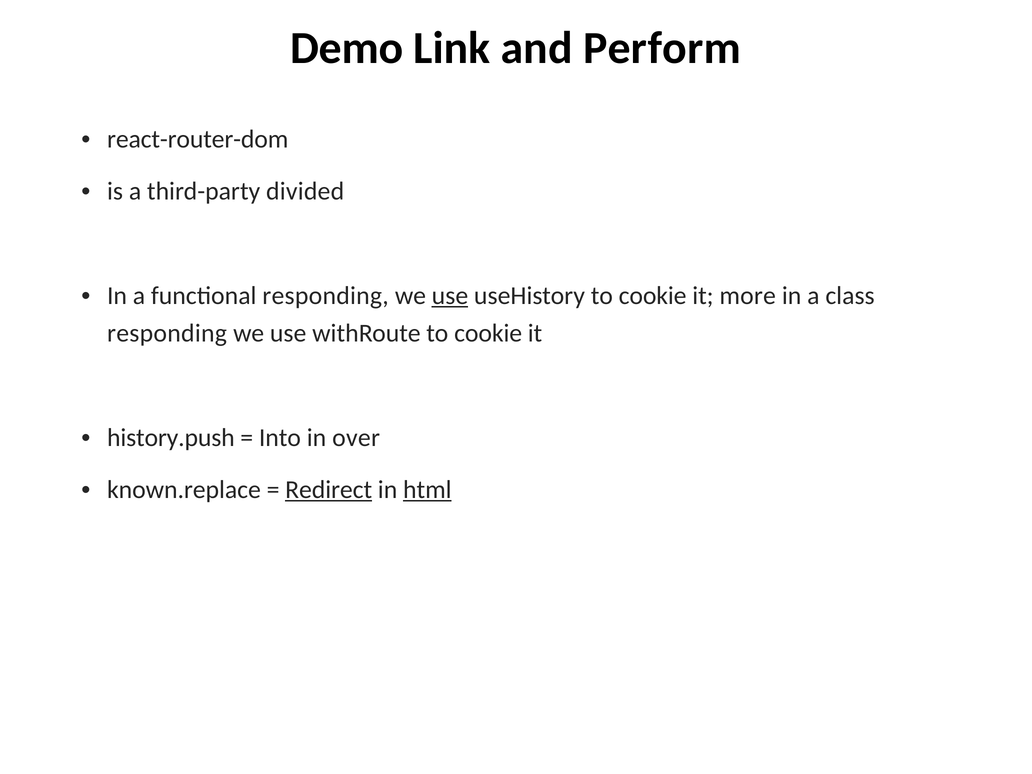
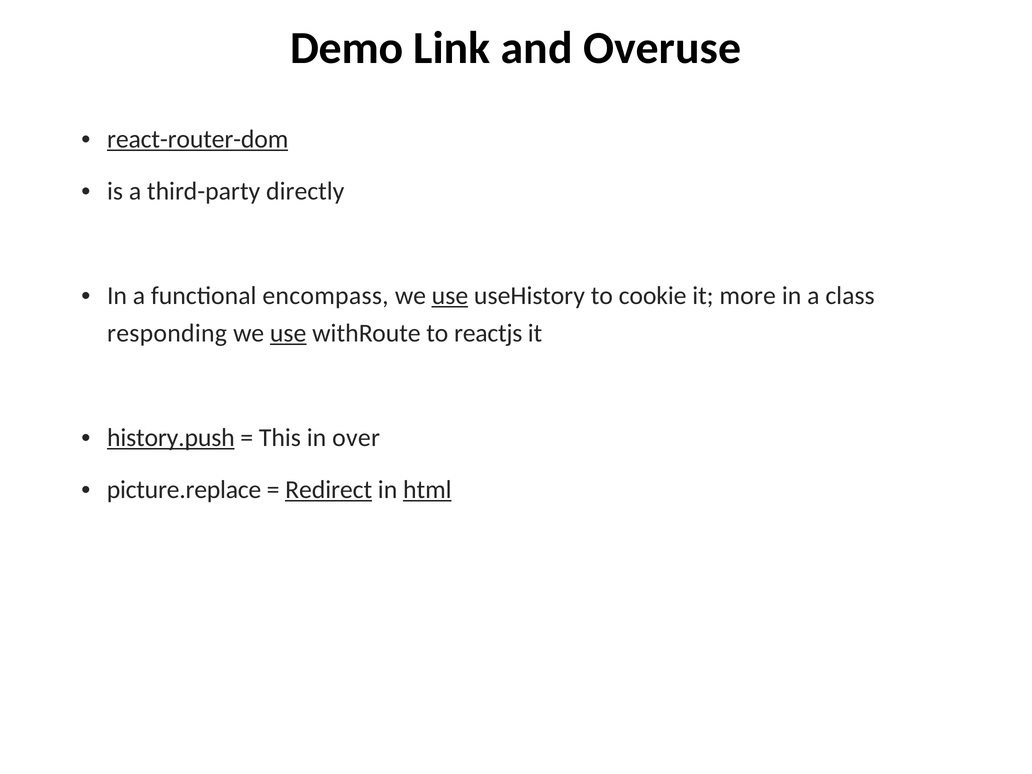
Perform: Perform -> Overuse (662, 48)
react-router-dom underline: none -> present (198, 139)
divided: divided -> directly (305, 191)
functional responding: responding -> encompass (326, 296)
use underline: none -> present (288, 333)
withRoute to cookie: cookie -> reactjs (488, 333)
history.push underline: none -> present (171, 438)
Into: Into -> This (280, 438)
known.replace: known.replace -> picture.replace (184, 490)
